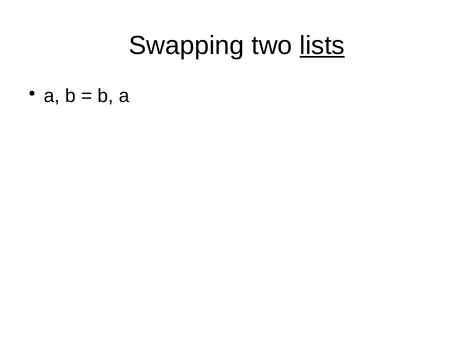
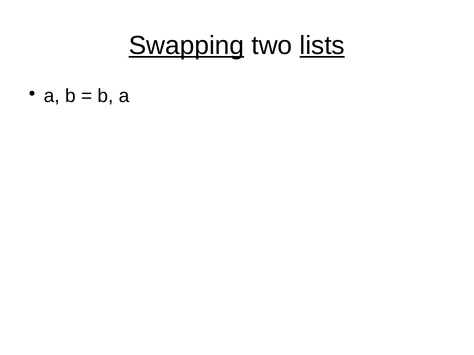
Swapping underline: none -> present (186, 46)
